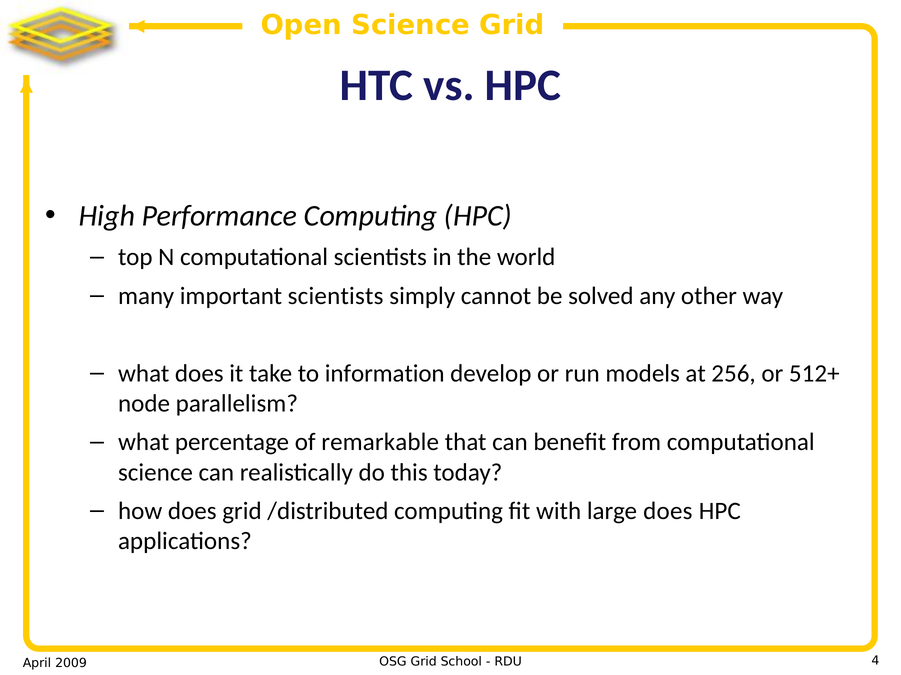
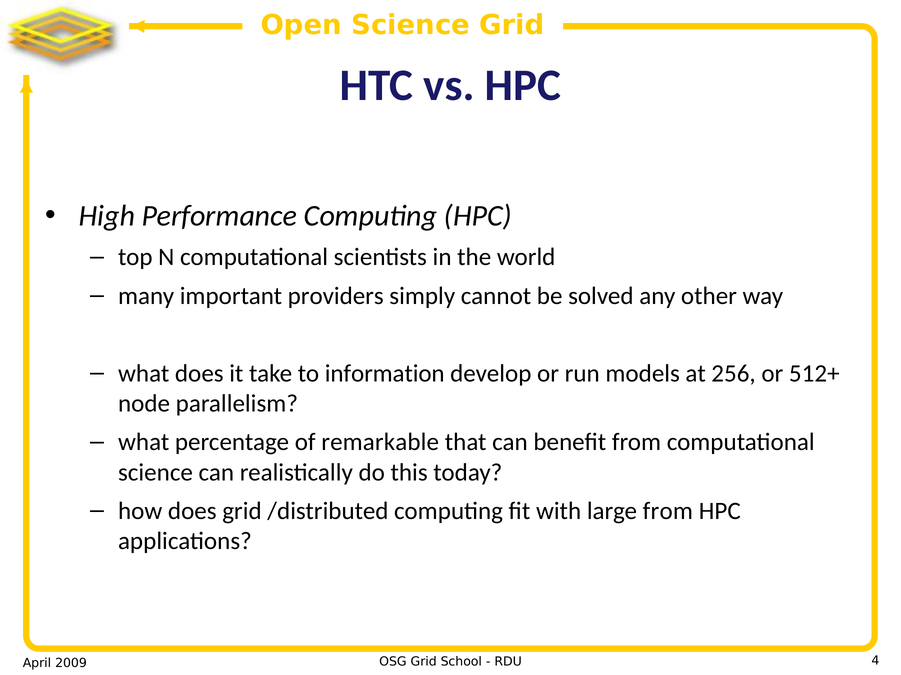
important scientists: scientists -> providers (336, 296)
large does: does -> from (668, 512)
